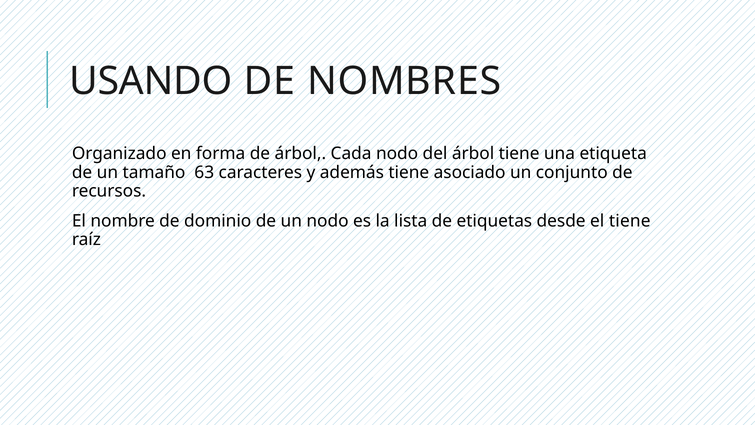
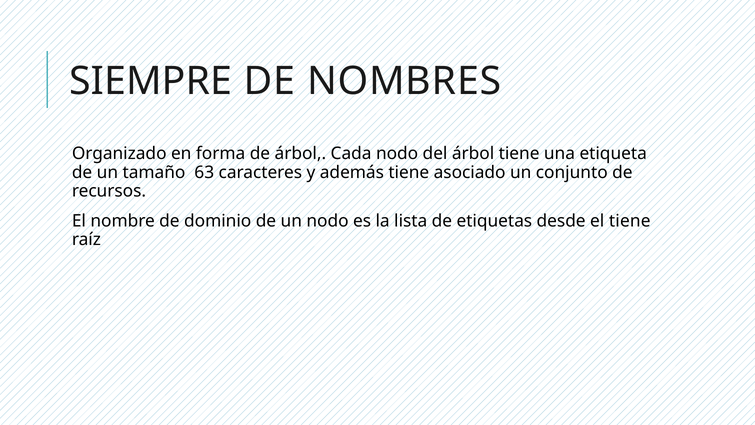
USANDO: USANDO -> SIEMPRE (151, 81)
